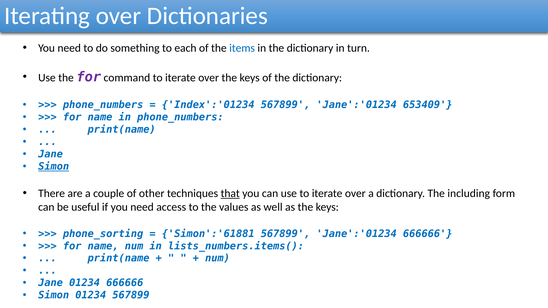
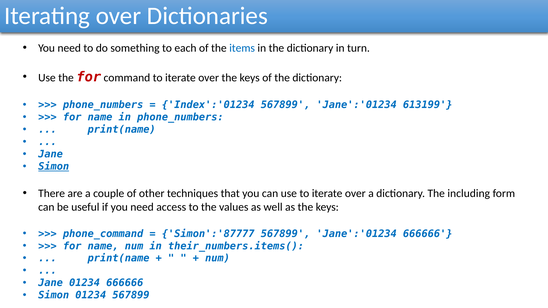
for colour: purple -> red (89, 77)
653409: 653409 -> 613199 (428, 105)
that underline: present -> none (230, 193)
phone_sorting: phone_sorting -> phone_command (103, 234)
Simon':'61881: Simon':'61881 -> Simon':'87777 (208, 234)
lists_numbers.items(: lists_numbers.items( -> their_numbers.items( (236, 246)
